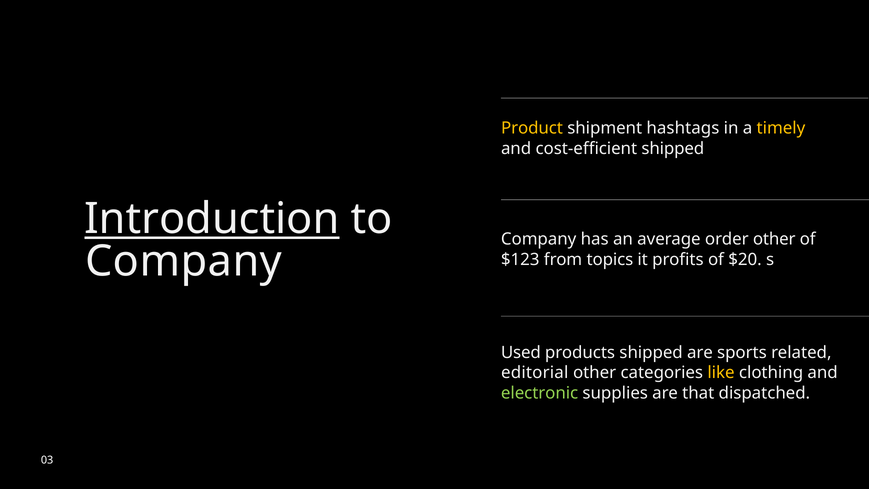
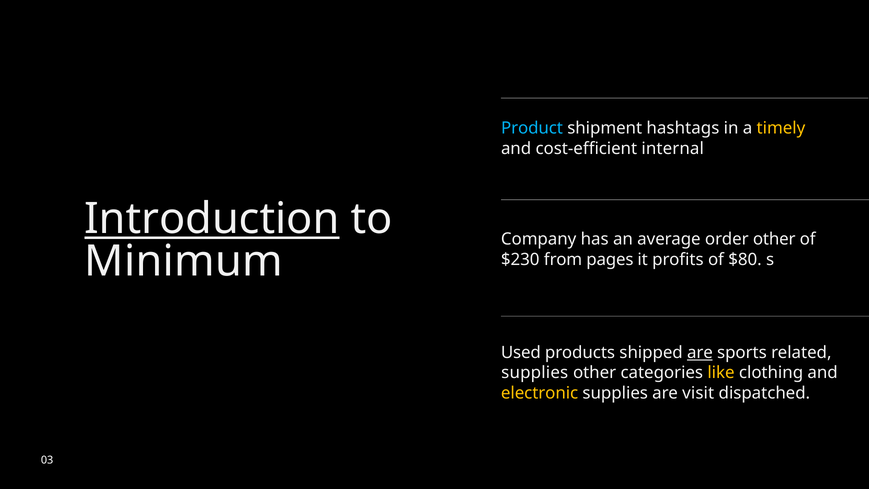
Product colour: yellow -> light blue (532, 128)
cost-efficient shipped: shipped -> internal (673, 149)
Company: Company -> Minimum (184, 261)
$123: $123 -> $230 (520, 259)
topics: topics -> pages (610, 259)
$20: $20 -> $80 (745, 259)
are underline: none -> present (700, 352)
editorial: editorial -> supplies (535, 373)
electronic colour: light green -> yellow (540, 393)
that: that -> visit (698, 393)
